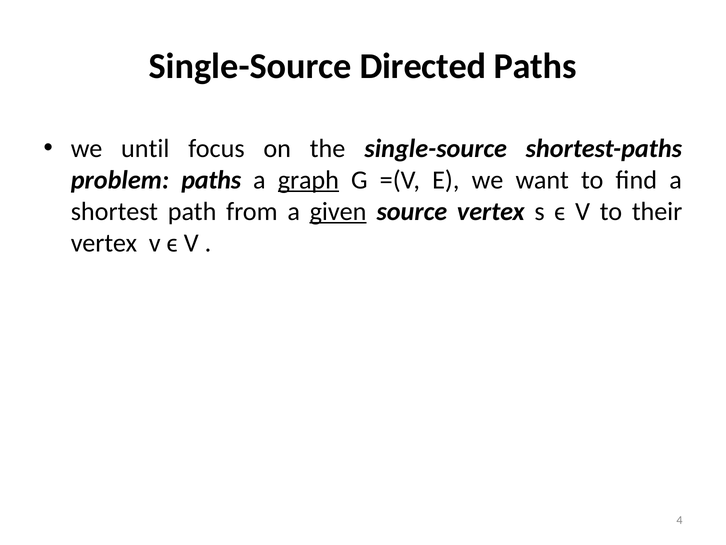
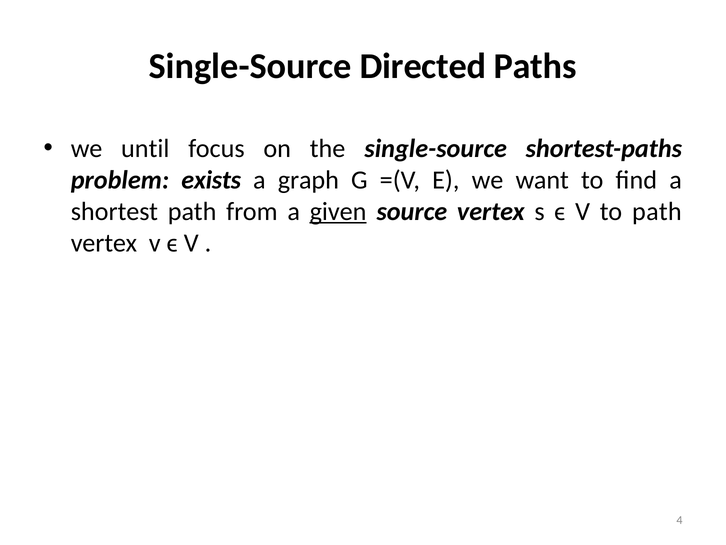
problem paths: paths -> exists (211, 180)
graph underline: present -> none (308, 180)
to their: their -> path (657, 211)
